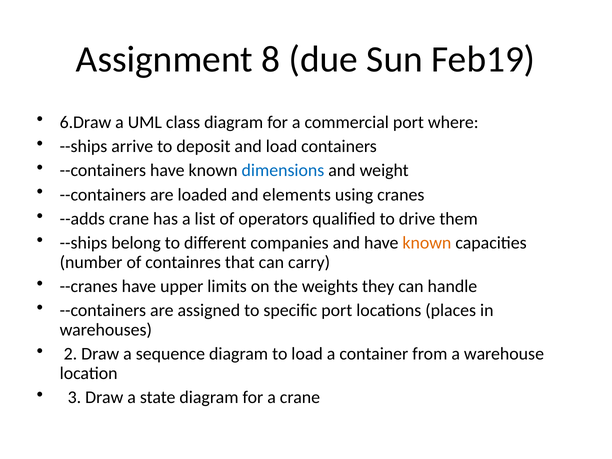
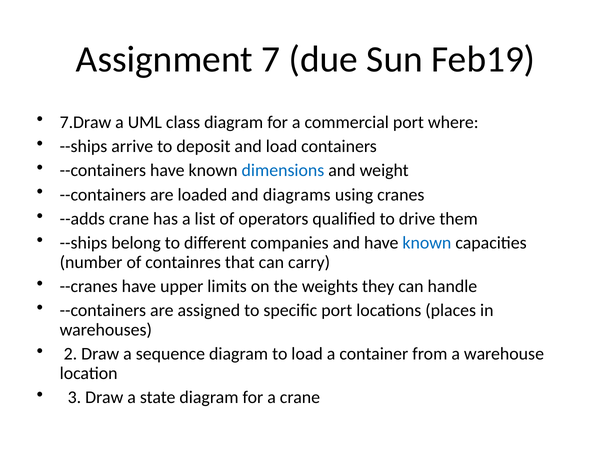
8: 8 -> 7 (271, 59)
6.Draw: 6.Draw -> 7.Draw (85, 122)
elements: elements -> diagrams (297, 195)
known colour: orange -> blue (427, 243)
